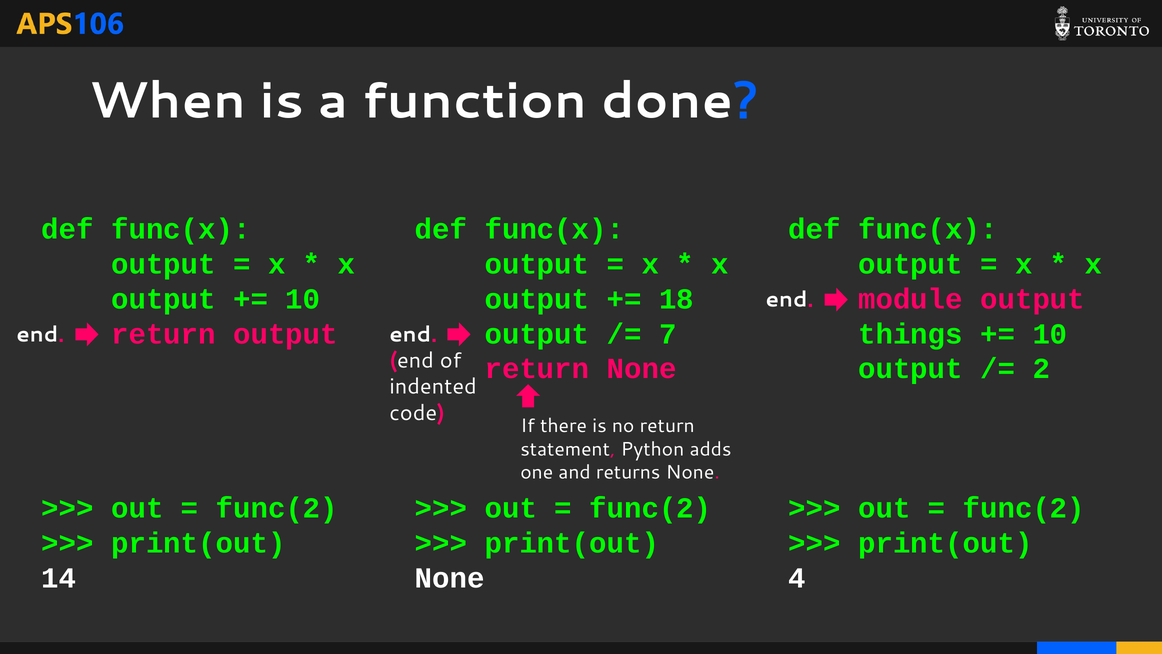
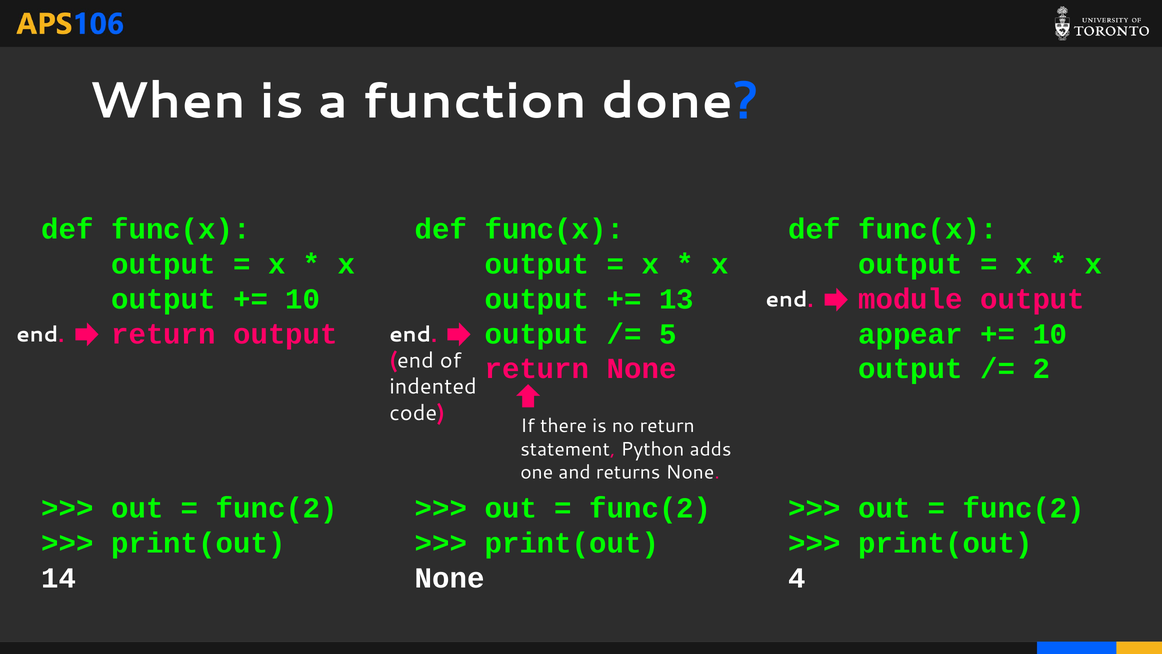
18: 18 -> 13 (676, 299)
7: 7 -> 5 (668, 334)
things: things -> appear (910, 334)
